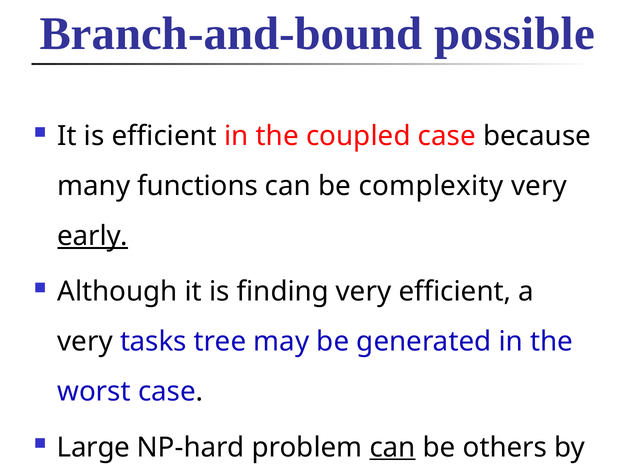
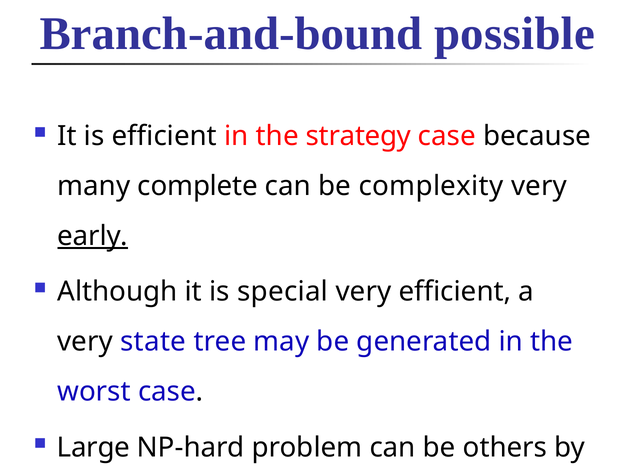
coupled: coupled -> strategy (358, 136)
functions: functions -> complete (198, 186)
finding: finding -> special (283, 292)
tasks: tasks -> state (153, 342)
can underline: present -> none (393, 447)
